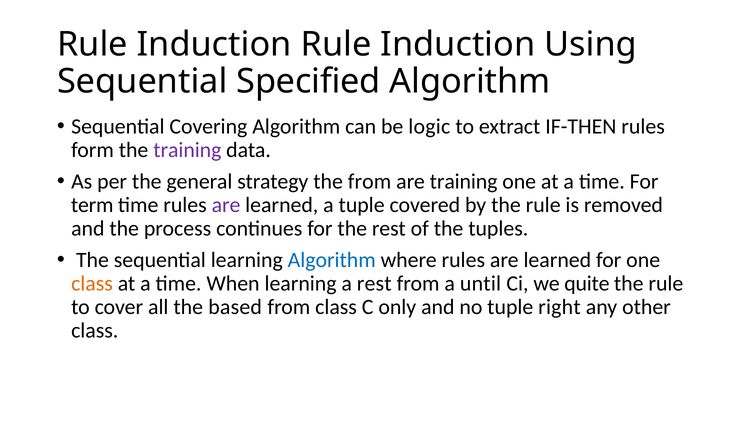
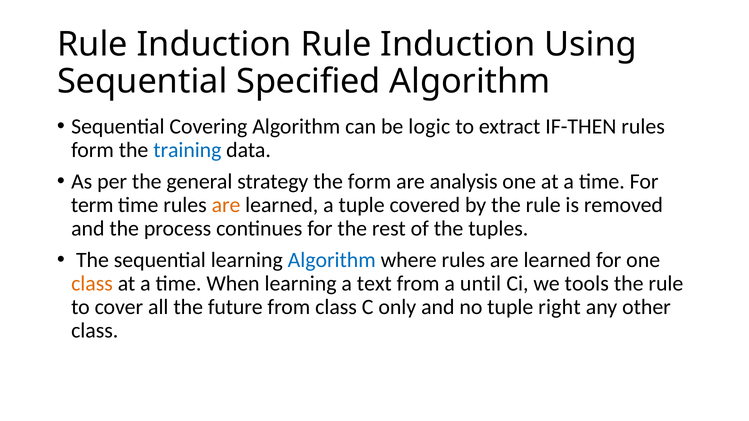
training colour: purple -> blue (187, 150)
the from: from -> form (370, 182)
are training: training -> analysis (464, 182)
are colour: purple -> orange (226, 205)
a rest: rest -> text (374, 284)
quite: quite -> tools (587, 284)
based: based -> future (235, 307)
